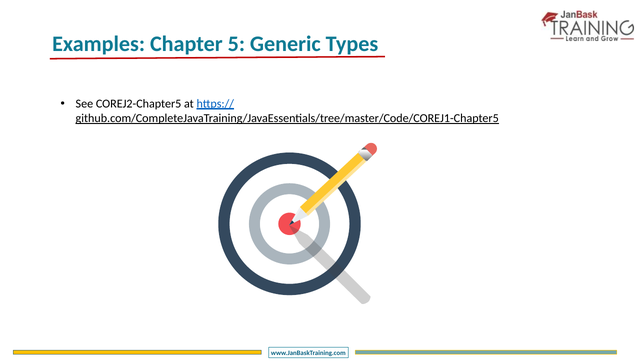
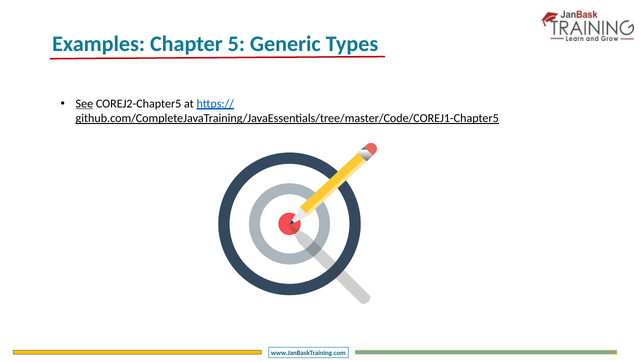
See underline: none -> present (84, 104)
